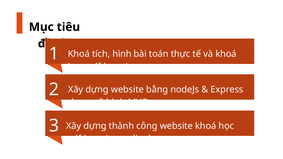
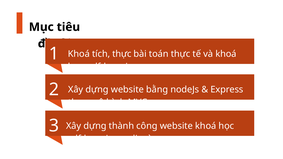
tích hình: hình -> thực (122, 54)
